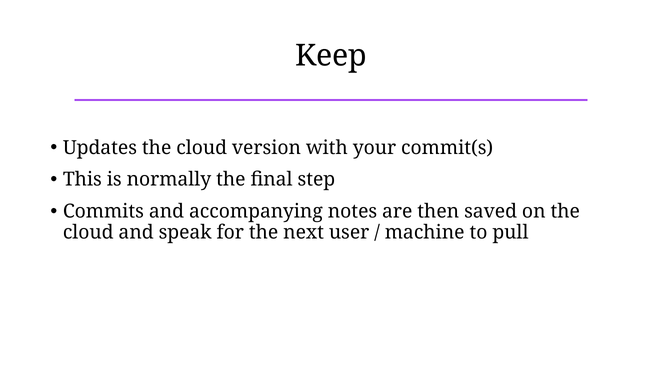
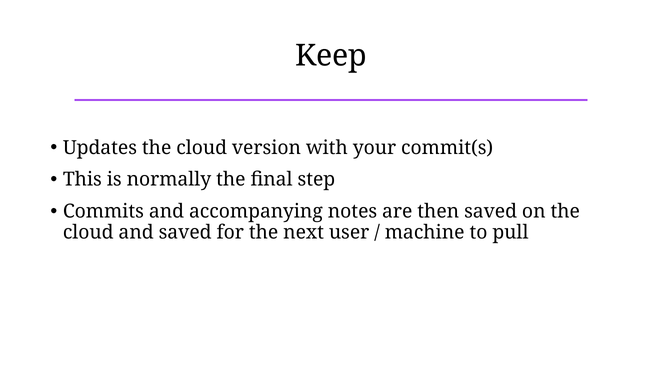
and speak: speak -> saved (185, 233)
